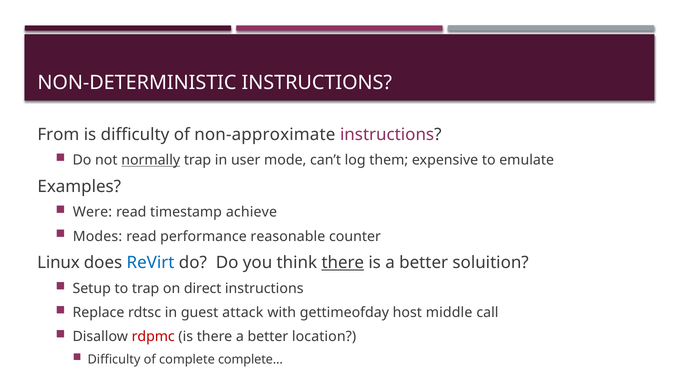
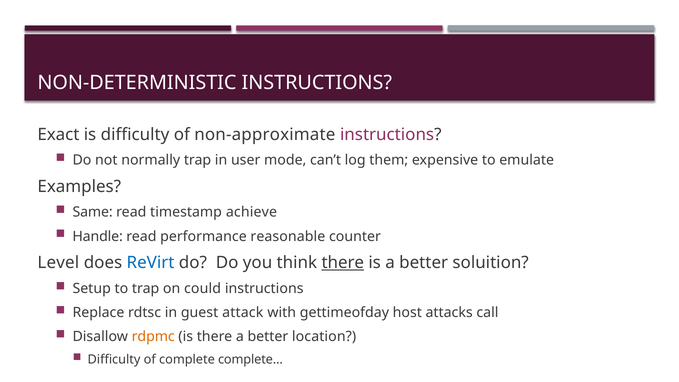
From: From -> Exact (58, 135)
normally underline: present -> none (151, 160)
Were: Were -> Same (93, 212)
Modes: Modes -> Handle (98, 236)
Linux: Linux -> Level (58, 263)
direct: direct -> could (203, 288)
middle: middle -> attacks (449, 312)
rdpmc colour: red -> orange (153, 337)
